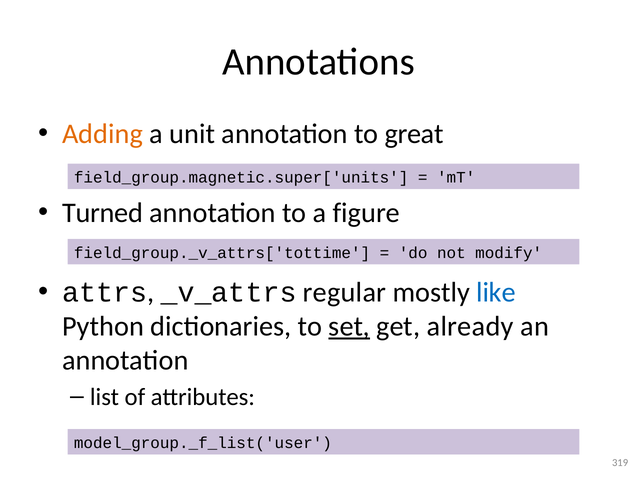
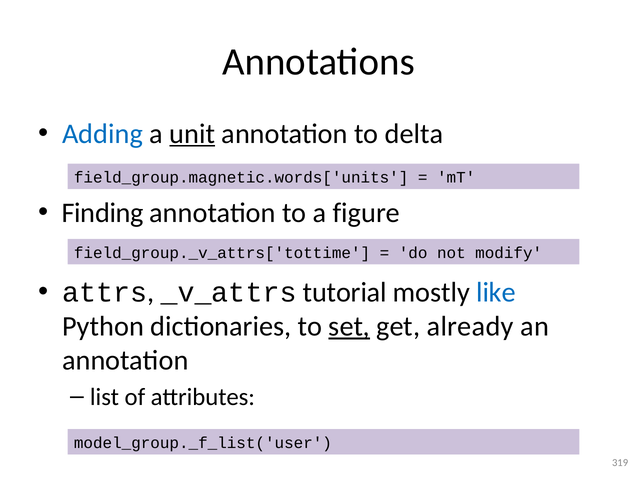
Adding colour: orange -> blue (103, 134)
unit underline: none -> present (192, 134)
great: great -> delta (414, 134)
field_group.magnetic.super['units: field_group.magnetic.super['units -> field_group.magnetic.words['units (241, 177)
Turned: Turned -> Finding (103, 213)
regular: regular -> tutorial (345, 292)
